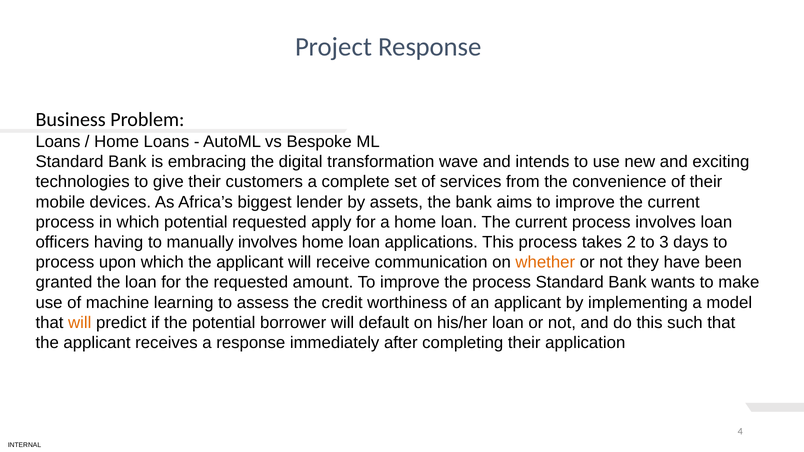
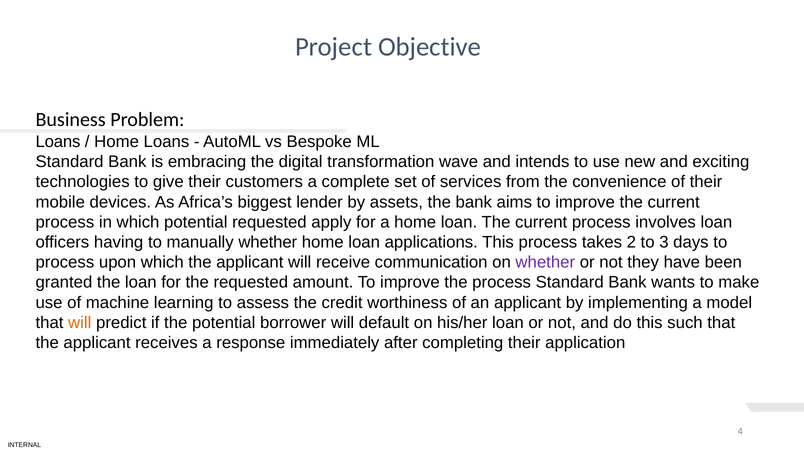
Project Response: Response -> Objective (430, 47)
manually involves: involves -> whether (268, 242)
whether colour: orange -> purple (545, 262)
